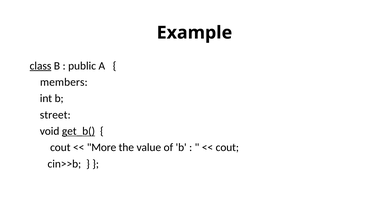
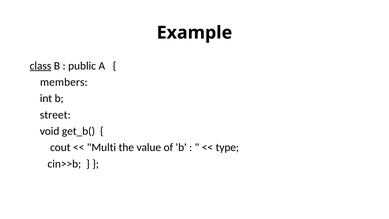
get_b( underline: present -> none (78, 131)
More: More -> Multi (102, 147)
cout: cout -> type (227, 147)
